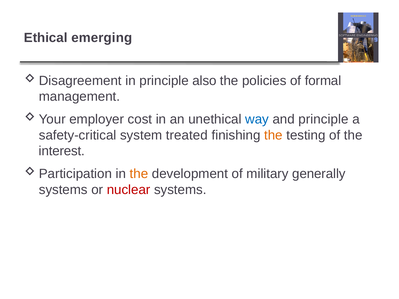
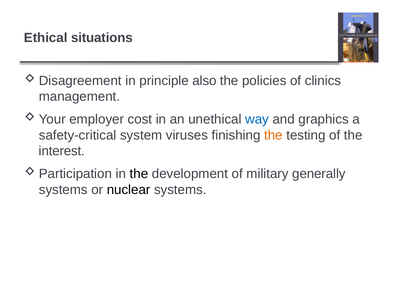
emerging: emerging -> situations (102, 38)
formal: formal -> clinics (323, 81)
and principle: principle -> graphics (324, 119)
treated: treated -> viruses (187, 135)
the colour: orange -> black (139, 174)
nuclear colour: red -> black (129, 190)
